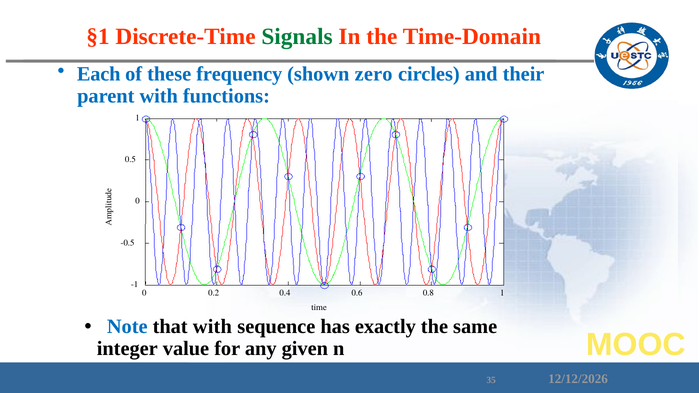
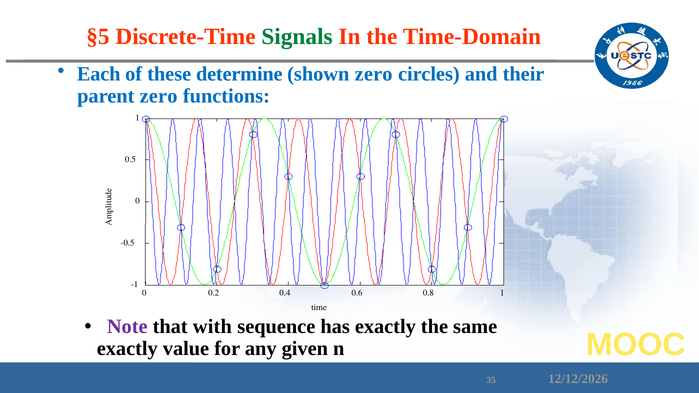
§1: §1 -> §5 (98, 36)
frequency: frequency -> determine (239, 74)
parent with: with -> zero (159, 96)
Note colour: blue -> purple (127, 327)
integer: integer -> exactly (127, 349)
